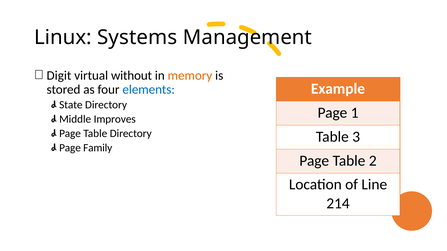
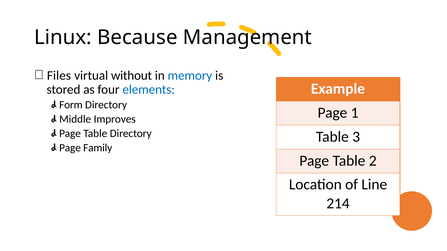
Systems: Systems -> Because (137, 38)
Digit: Digit -> Files (59, 76)
memory colour: orange -> blue (190, 76)
State: State -> Form (71, 105)
